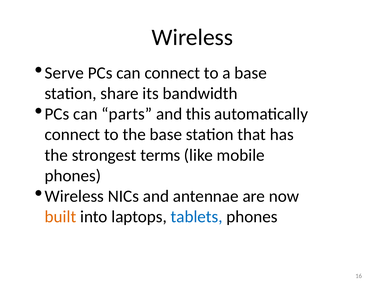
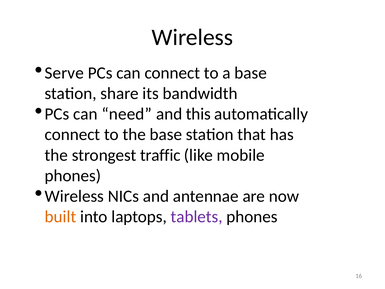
parts: parts -> need (127, 114)
terms: terms -> traffic (160, 155)
tablets colour: blue -> purple (197, 217)
